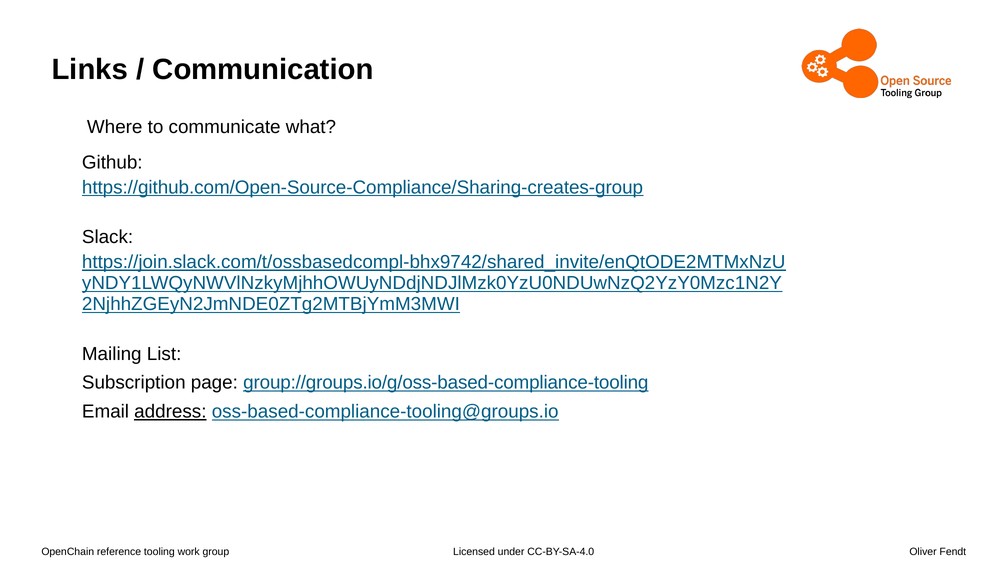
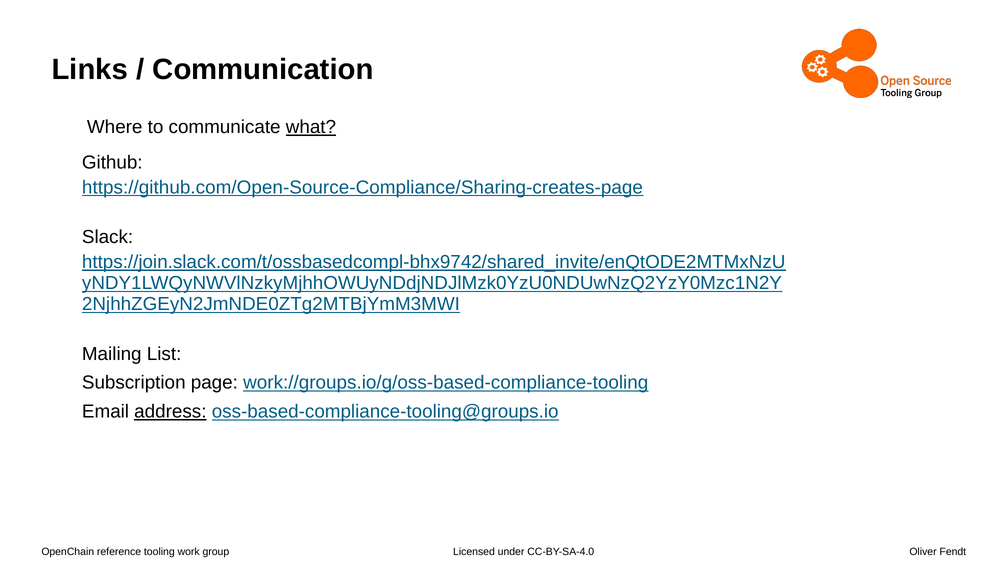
what underline: none -> present (311, 127)
https://github.com/Open-Source-Compliance/Sharing-creates-group: https://github.com/Open-Source-Compliance/Sharing-creates-group -> https://github.com/Open-Source-Compliance/Sharing-creates-page (362, 188)
group://groups.io/g/oss-based-compliance-tooling: group://groups.io/g/oss-based-compliance-tooling -> work://groups.io/g/oss-based-compliance-tooling (446, 383)
